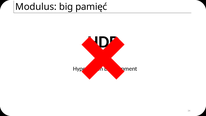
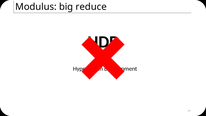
pamięć: pamięć -> reduce (91, 7)
